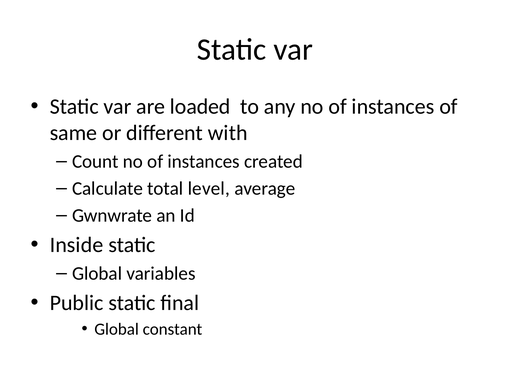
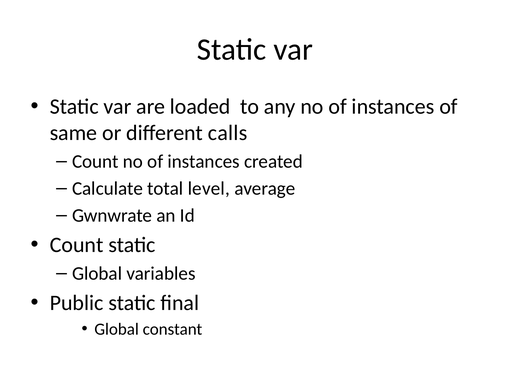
with: with -> calls (228, 133)
Inside: Inside -> Count (77, 245)
